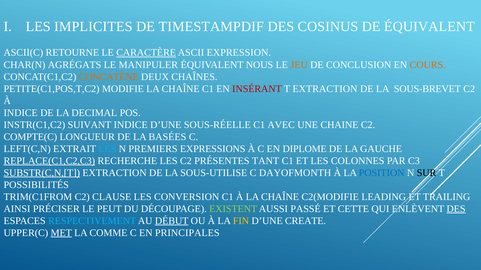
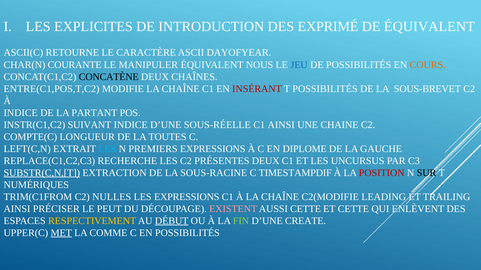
IMPLICITES: IMPLICITES -> EXPLICITES (93, 27)
TIMESTAMPDIF: TIMESTAMPDIF -> INTRODUCTION (211, 27)
COSINUS: COSINUS -> EXPRIMÉ (328, 27)
CARACTÈRE underline: present -> none (146, 53)
EXPRESSION: EXPRESSION -> DAYOFYEAR (239, 53)
AGRÉGATS: AGRÉGATS -> COURANTE (75, 65)
JEU colour: orange -> blue (299, 65)
DE CONCLUSION: CONCLUSION -> POSSIBILITÉS (359, 65)
CONCATÈNE colour: orange -> black (109, 77)
PETITE(C1,POS,T,C2: PETITE(C1,POS,T,C2 -> ENTRE(C1,POS,T,C2 (52, 89)
T EXTRACTION: EXTRACTION -> POSSIBILITÉS (325, 89)
DECIMAL: DECIMAL -> PARTANT (94, 113)
C1 AVEC: AVEC -> AINSI (281, 125)
BASÉES: BASÉES -> TOUTES (167, 137)
REPLACE(C1,C2,C3 underline: present -> none (49, 161)
PRÉSENTES TANT: TANT -> DEUX (266, 161)
COLONNES: COLONNES -> UNCURSUS (358, 161)
SOUS-UTILISE: SOUS-UTILISE -> SOUS-RACINE (214, 173)
DAYOFMONTH: DAYOFMONTH -> TIMESTAMPDIF (295, 173)
POSITION colour: blue -> red (382, 173)
POSSIBILITÉS: POSSIBILITÉS -> NUMÉRIQUES (36, 185)
CLAUSE: CLAUSE -> NULLES (112, 197)
LES CONVERSION: CONVERSION -> EXPRESSIONS (187, 197)
EXISTENT colour: light green -> pink (233, 209)
AUSSI PASSÉ: PASSÉ -> CETTE (306, 209)
DES underline: present -> none (456, 209)
RESPECTIVEMENT colour: light blue -> yellow (92, 221)
FIN colour: yellow -> light green (241, 221)
EN PRINCIPALES: PRINCIPALES -> POSSIBILITÉS (187, 233)
